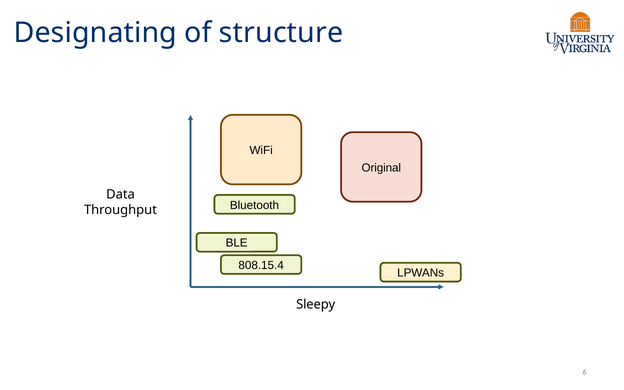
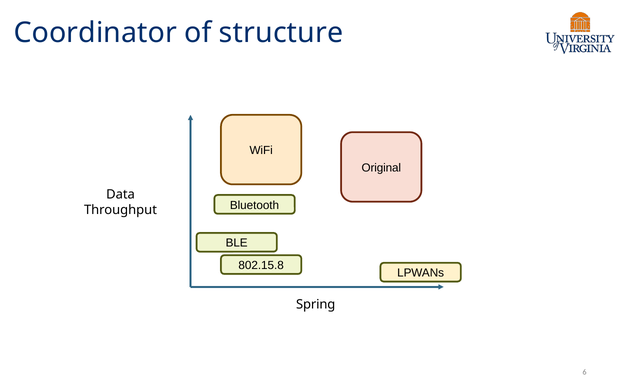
Designating: Designating -> Coordinator (95, 33)
808.15.4: 808.15.4 -> 802.15.8 (261, 265)
Sleepy: Sleepy -> Spring (316, 304)
